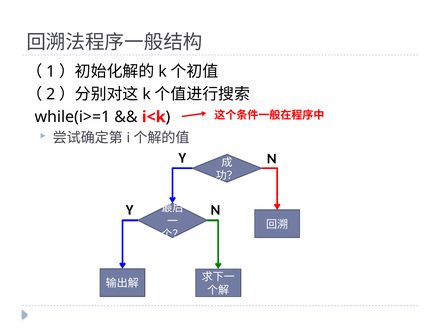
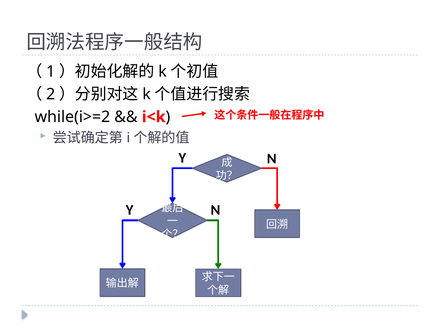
while(i>=1: while(i>=1 -> while(i>=2 (72, 117)
